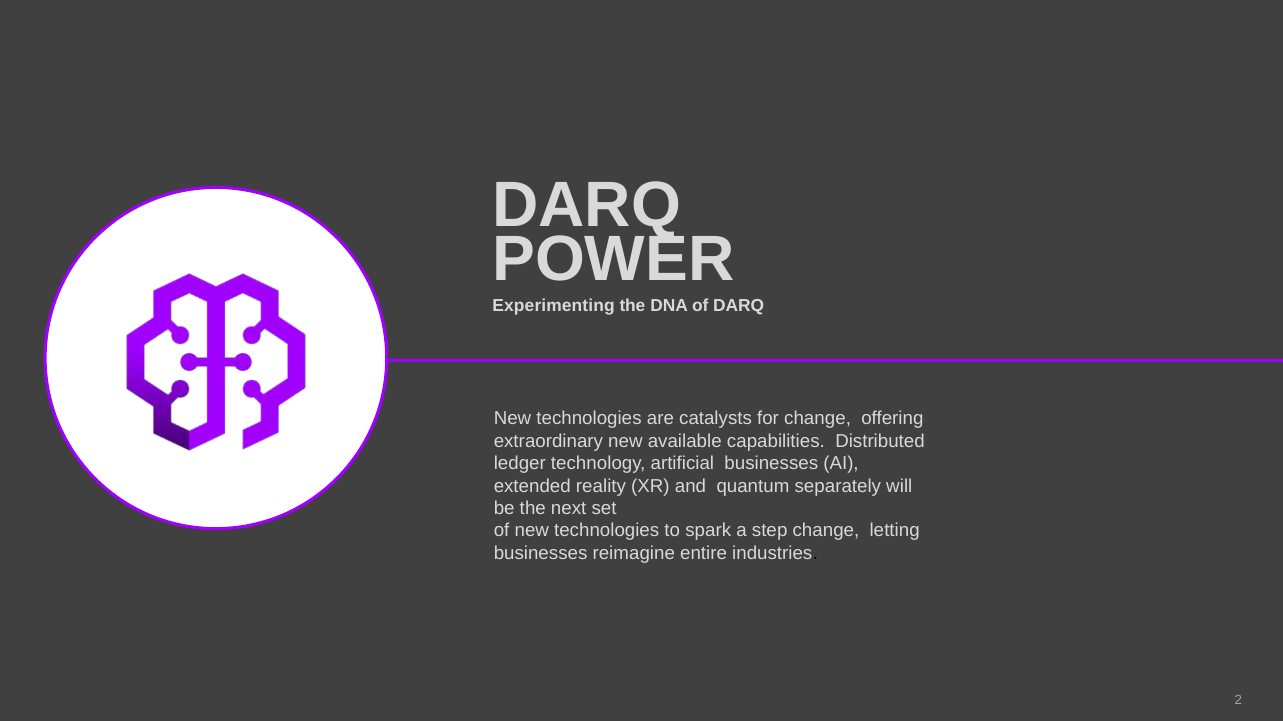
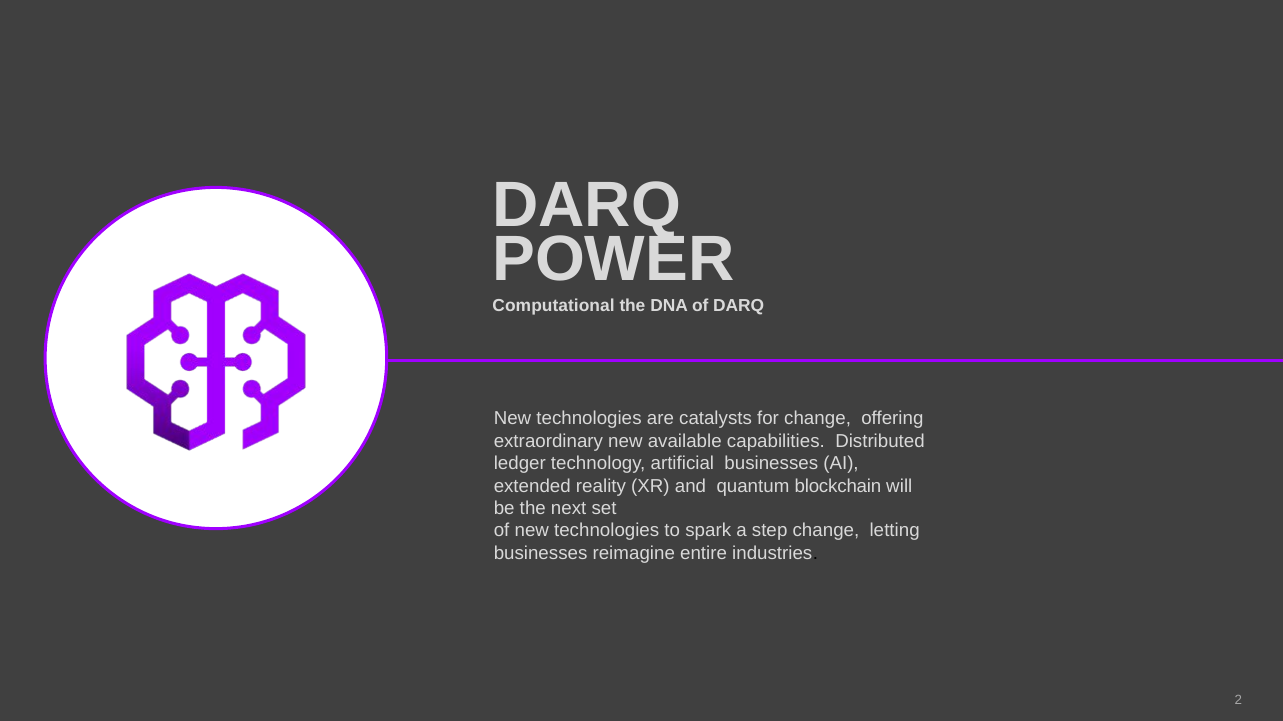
Experimenting: Experimenting -> Computational (554, 306)
separately: separately -> blockchain (838, 486)
